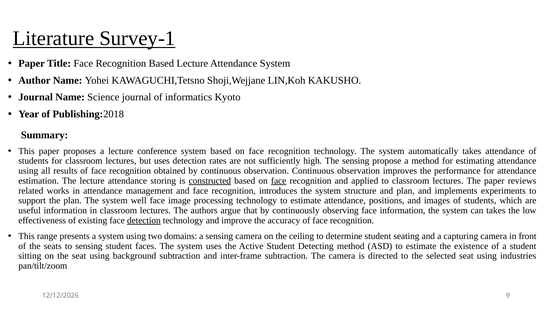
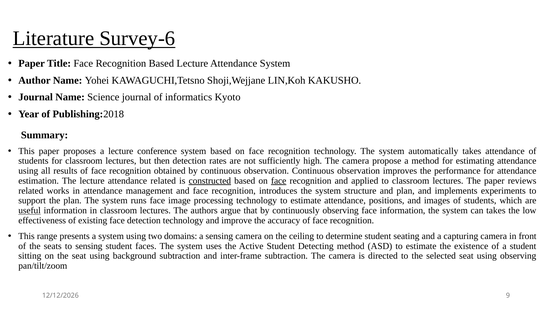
Survey-1: Survey-1 -> Survey-6 (137, 38)
but uses: uses -> then (162, 161)
high The sensing: sensing -> camera (356, 161)
attendance storing: storing -> related (163, 181)
well: well -> runs (139, 201)
useful underline: none -> present (30, 211)
detection underline: present -> none (144, 221)
using industries: industries -> observing (518, 256)
